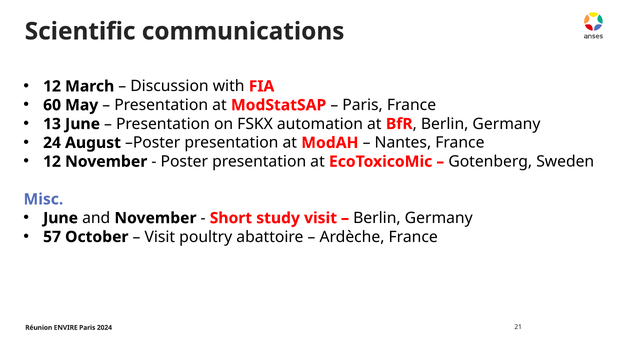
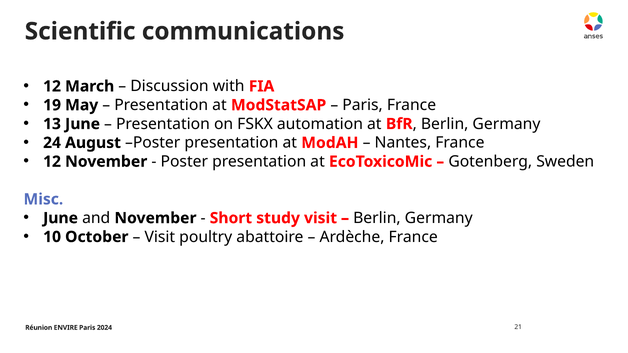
60: 60 -> 19 (52, 105)
57: 57 -> 10 (52, 237)
